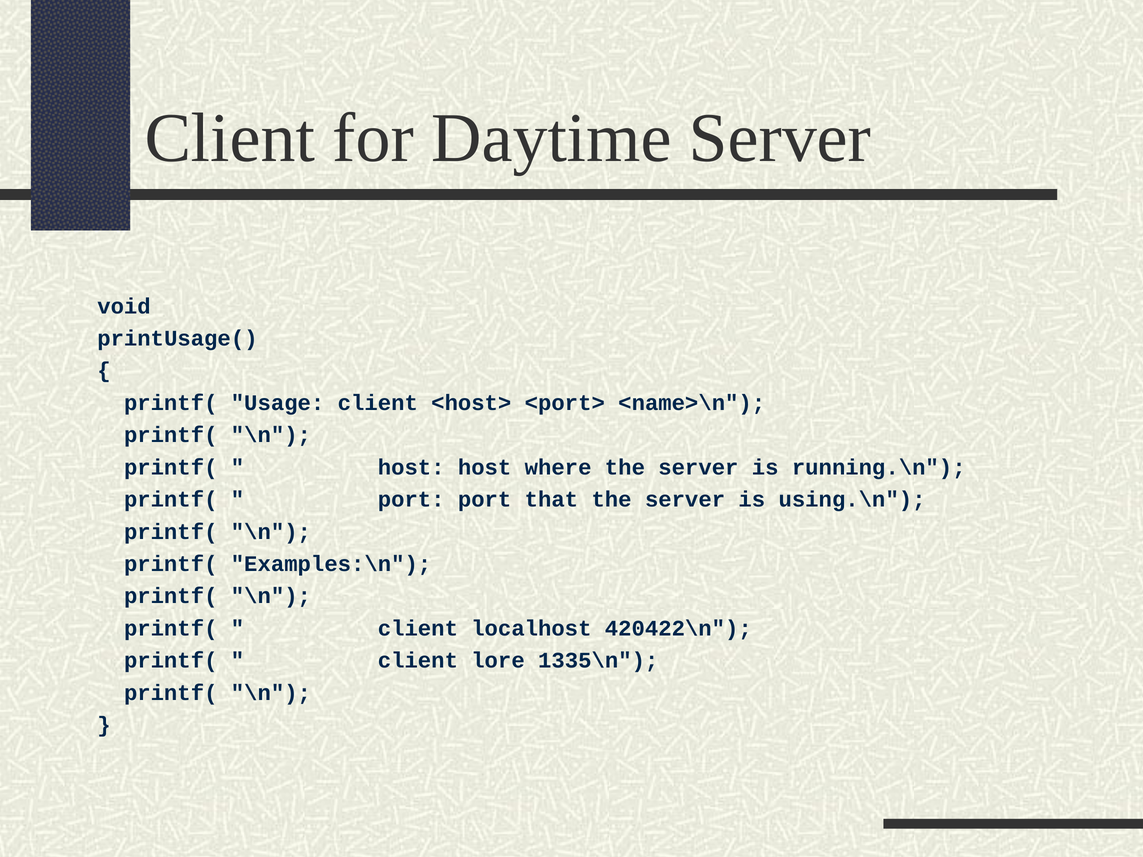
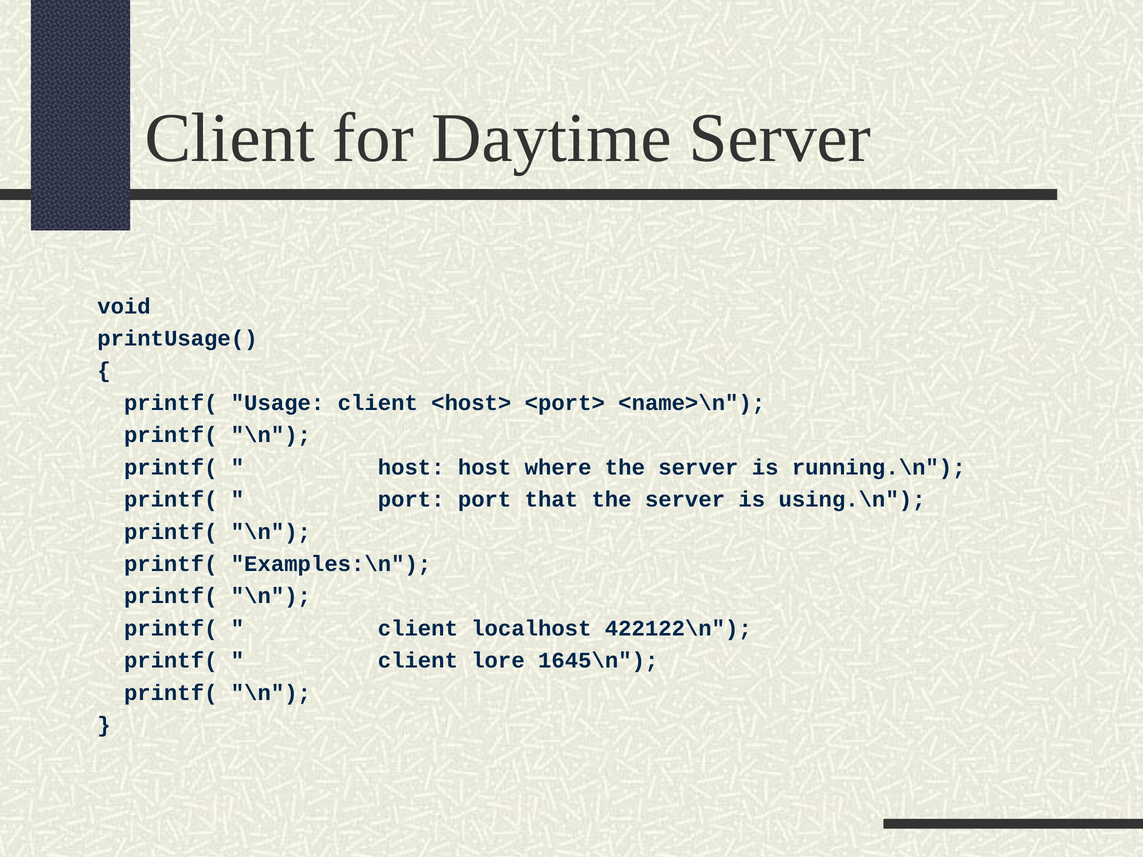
420422\n: 420422\n -> 422122\n (678, 629)
1335\n: 1335\n -> 1645\n (598, 661)
